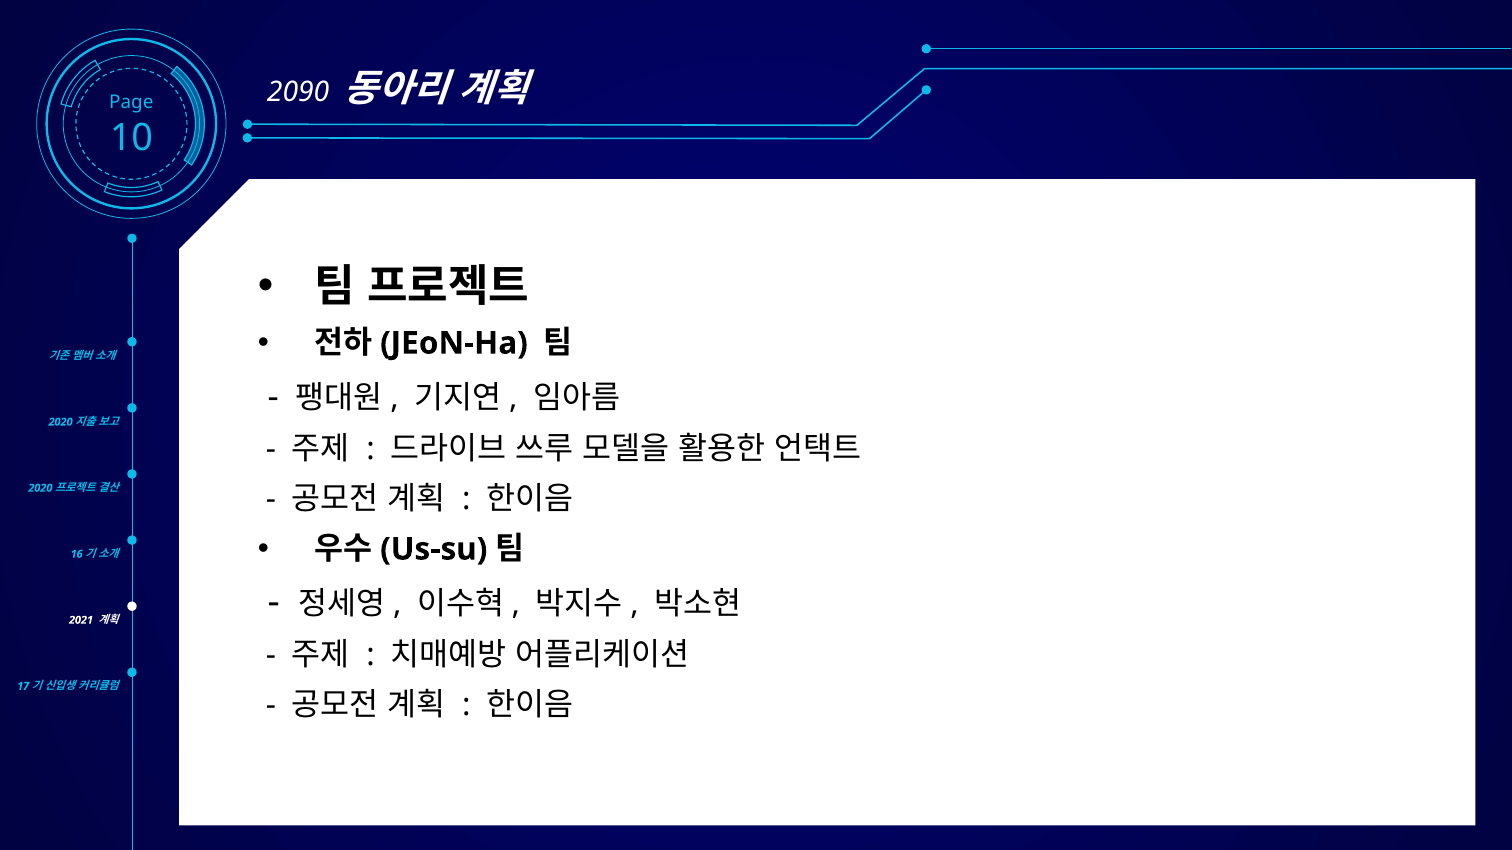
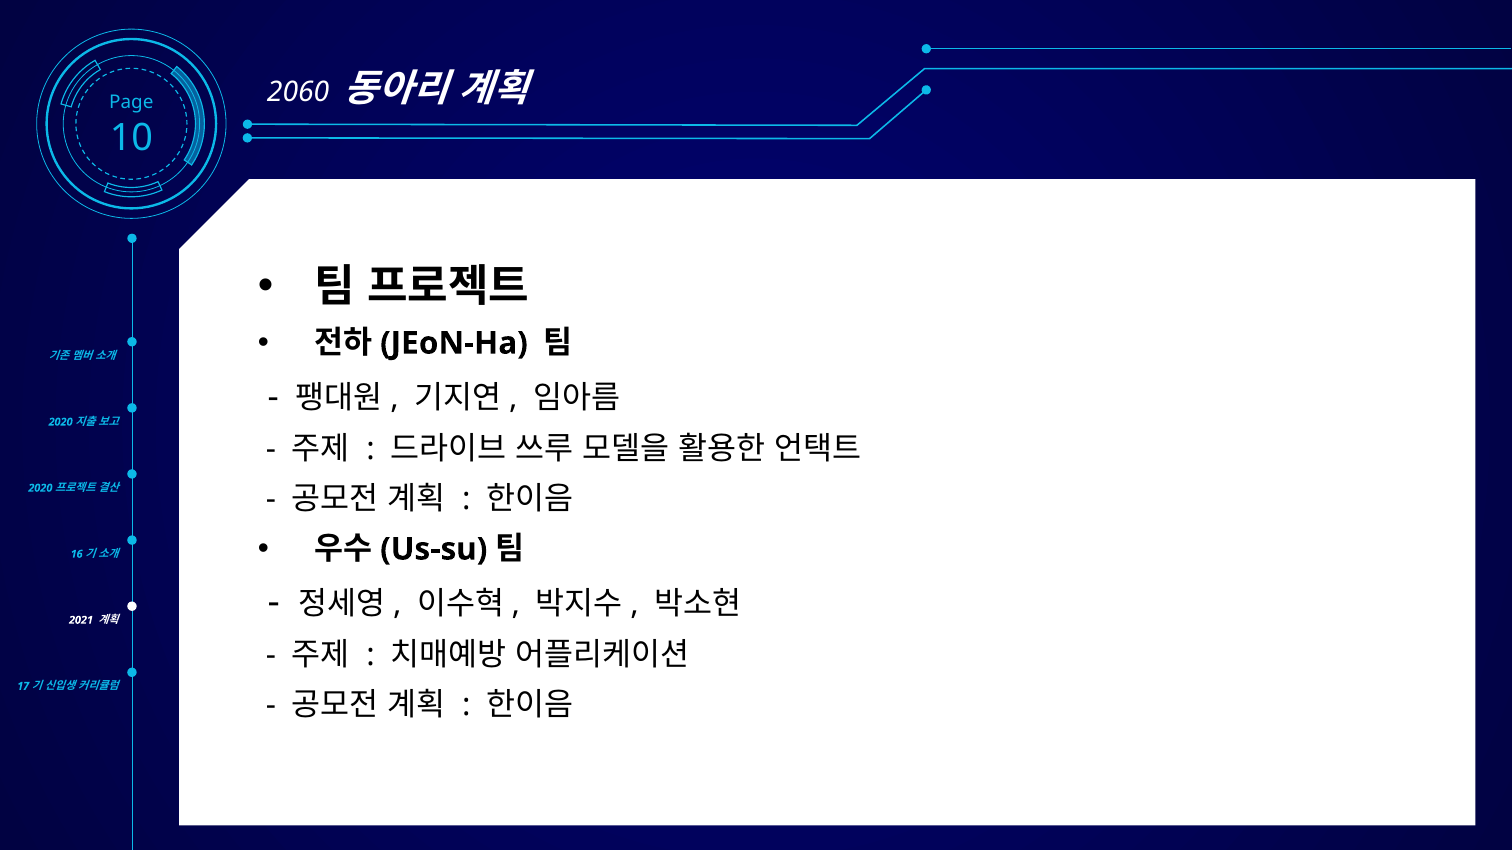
2090: 2090 -> 2060 (298, 92)
